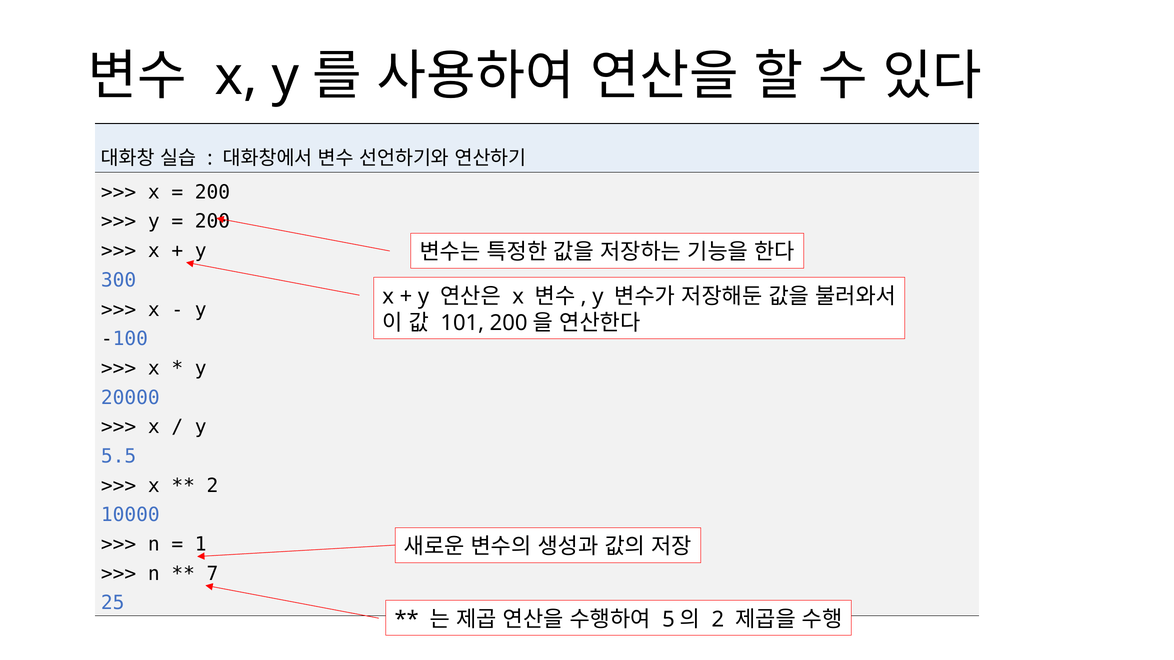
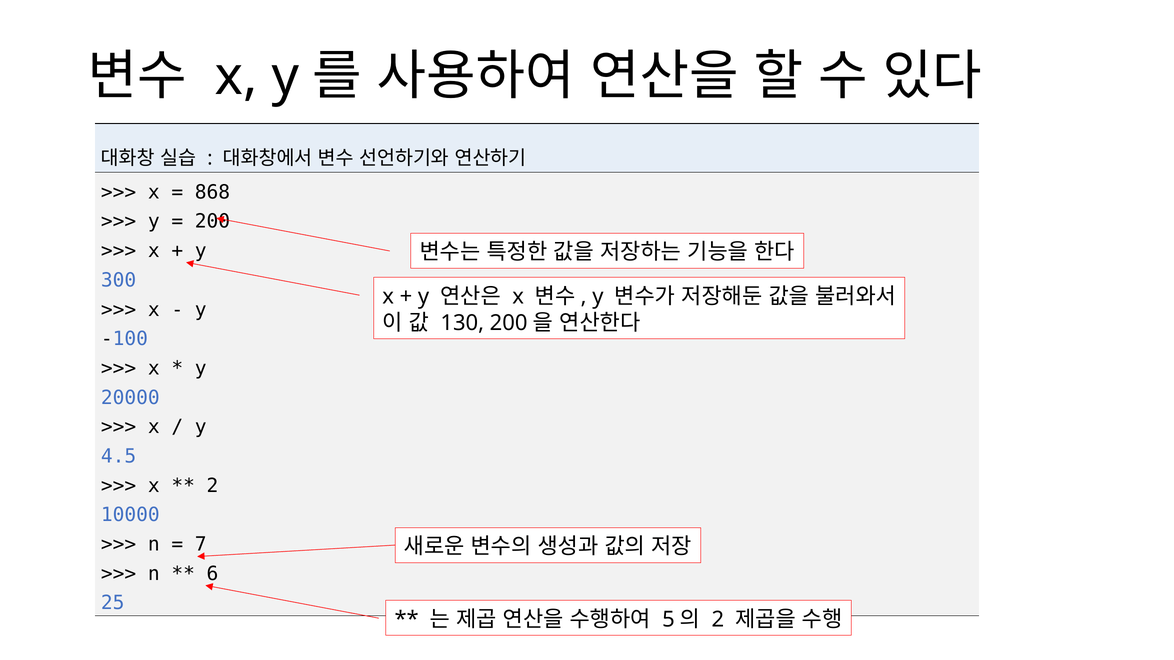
200: 200 -> 868 (213, 192)
101: 101 -> 130 (462, 323)
5.5: 5.5 -> 4.5 (119, 457)
1: 1 -> 7 (201, 545)
7: 7 -> 6 (212, 574)
